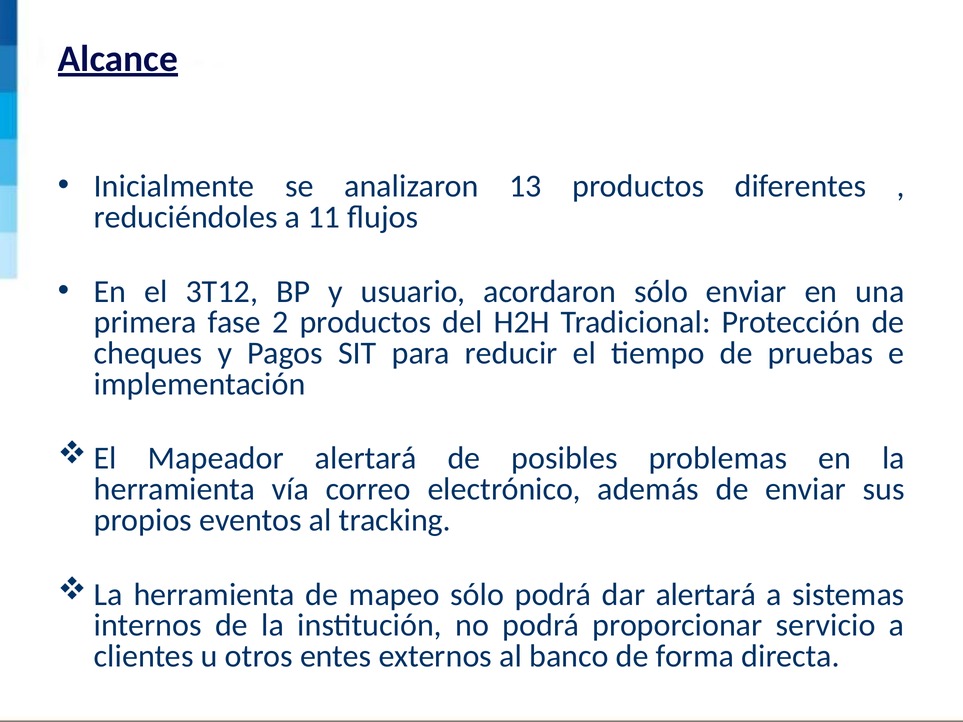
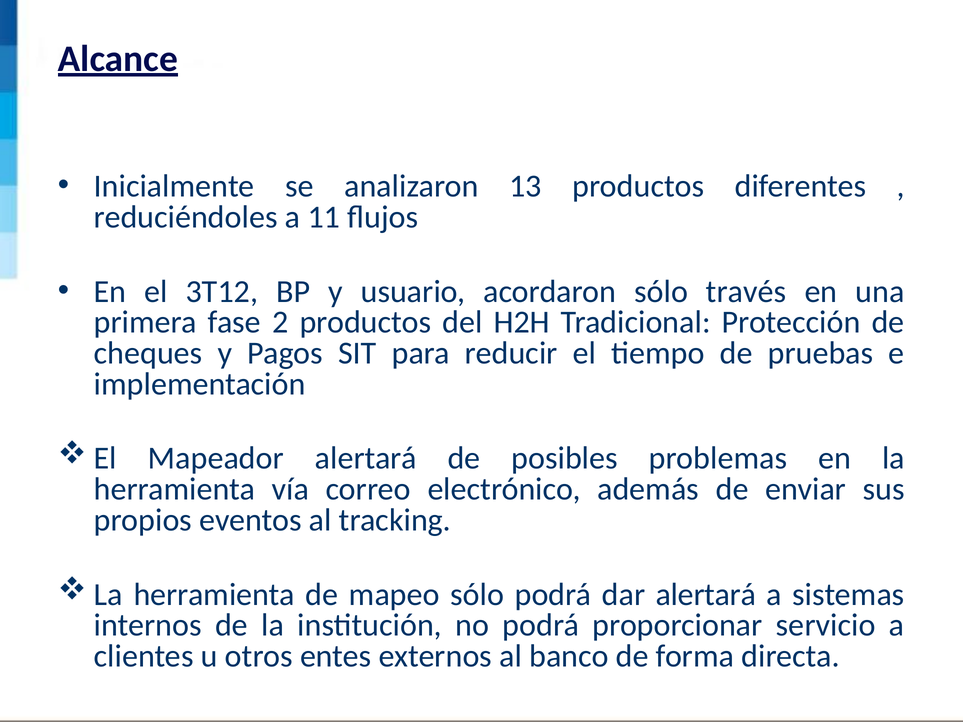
sólo enviar: enviar -> través (746, 292)
